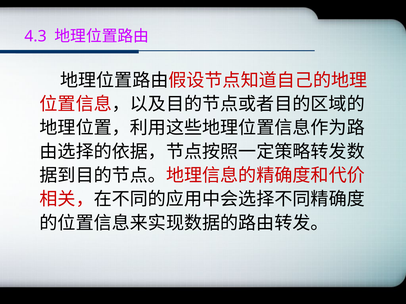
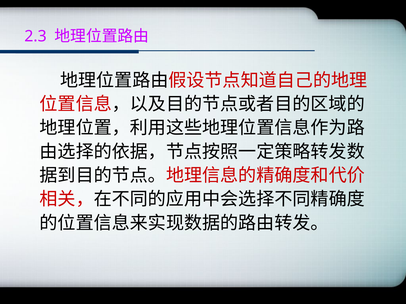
4.3: 4.3 -> 2.3 (35, 36)
